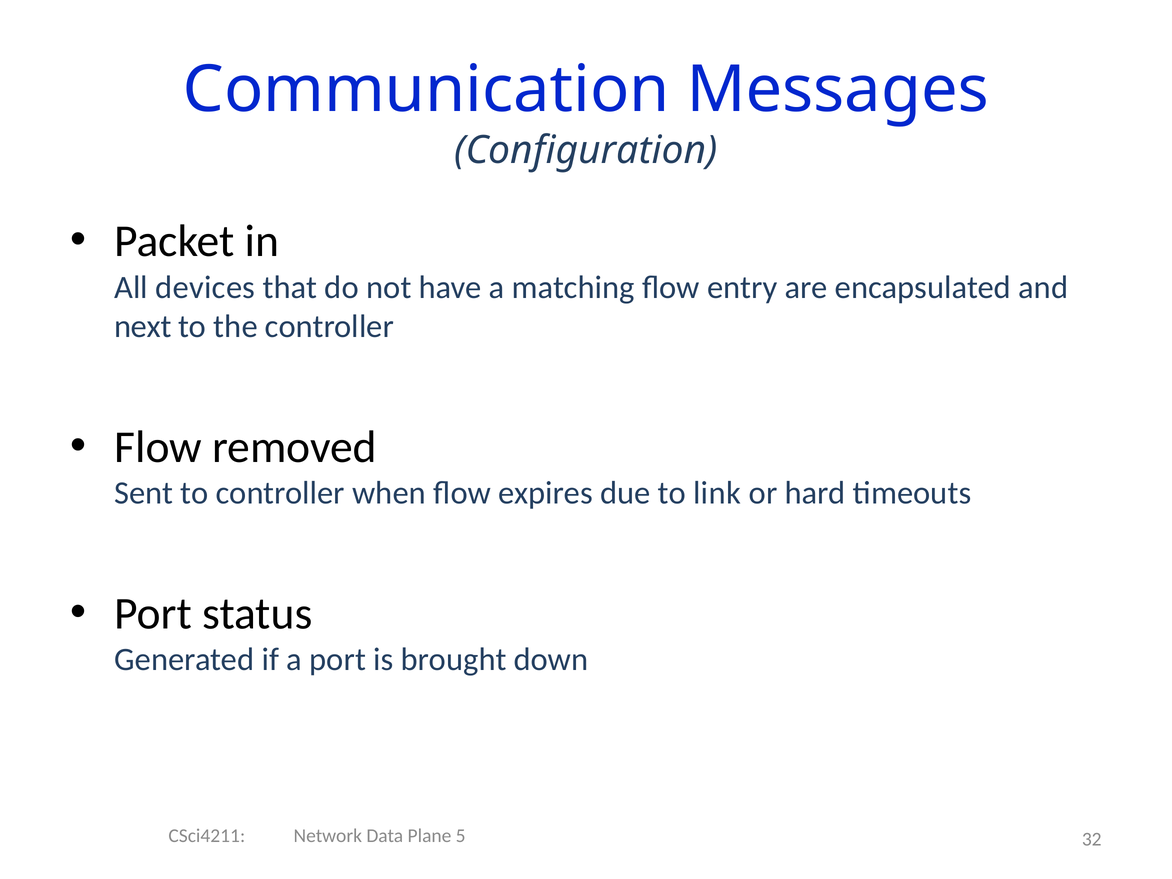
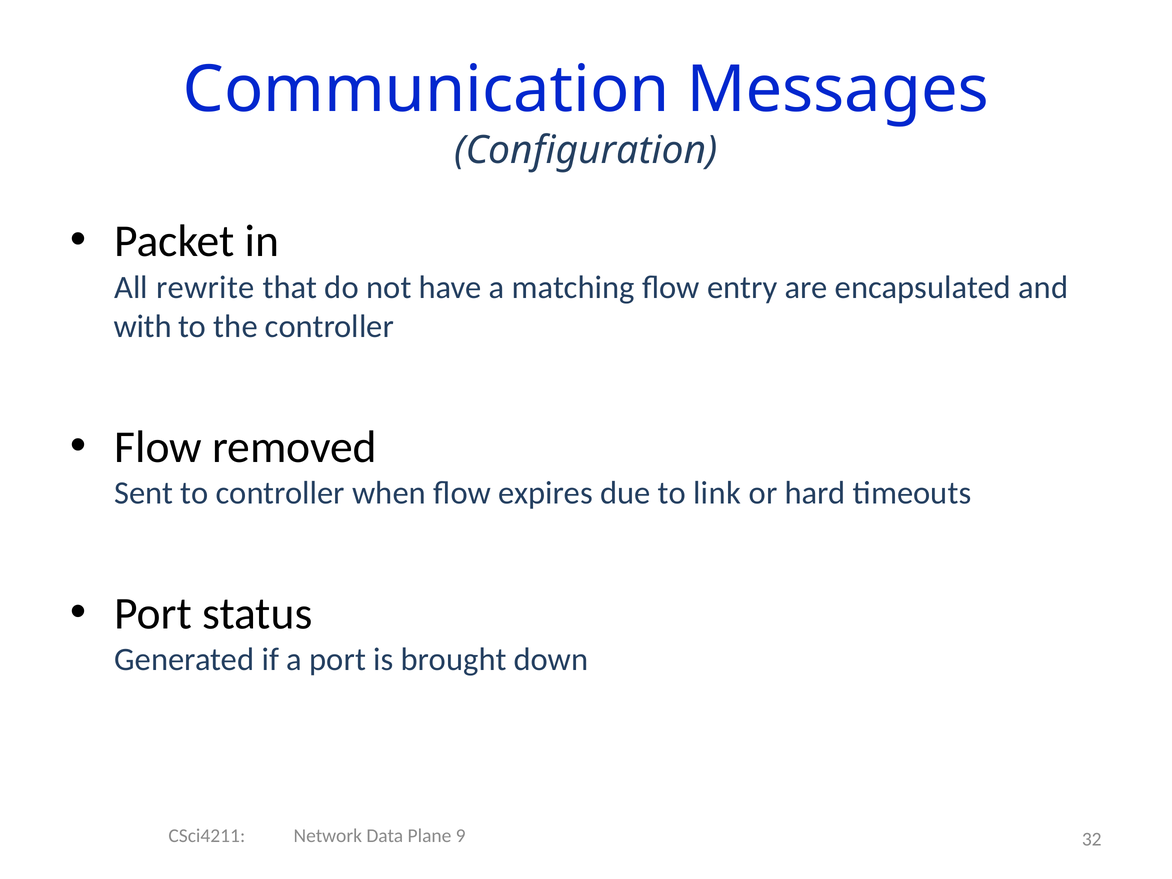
devices: devices -> rewrite (205, 287)
next: next -> with (143, 327)
5: 5 -> 9 (461, 836)
